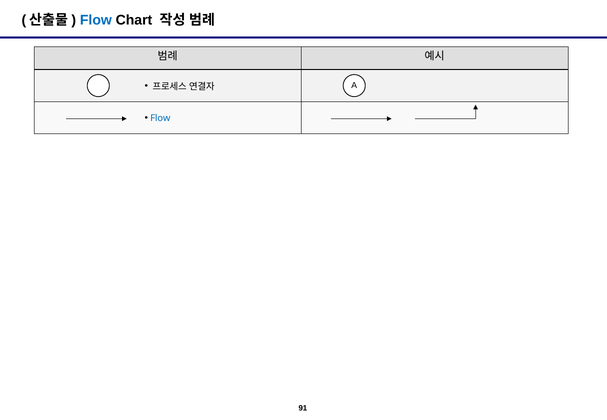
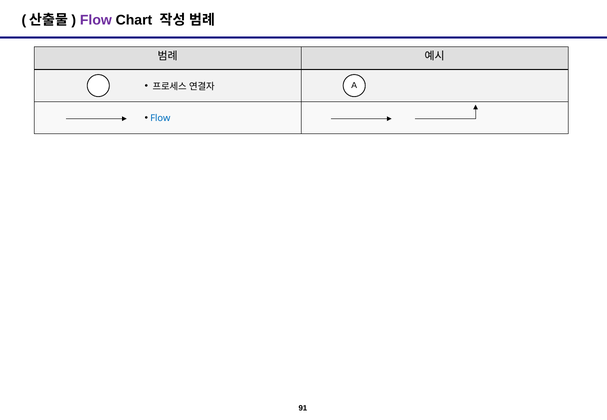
Flow colour: blue -> purple (96, 20)
